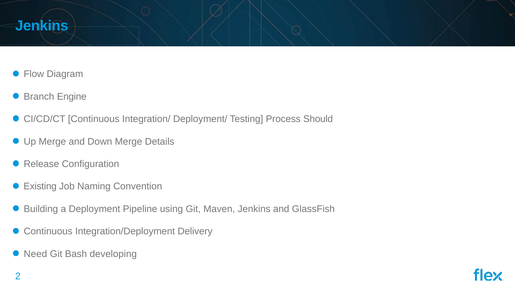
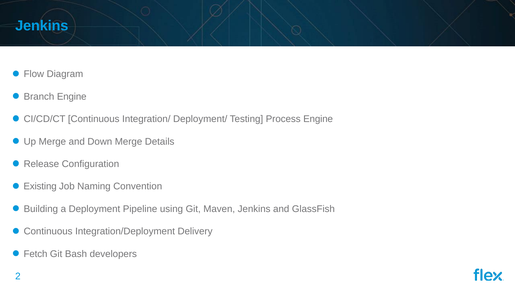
Process Should: Should -> Engine (318, 119)
Need: Need -> Fetch (36, 254)
developing: developing -> developers (113, 254)
